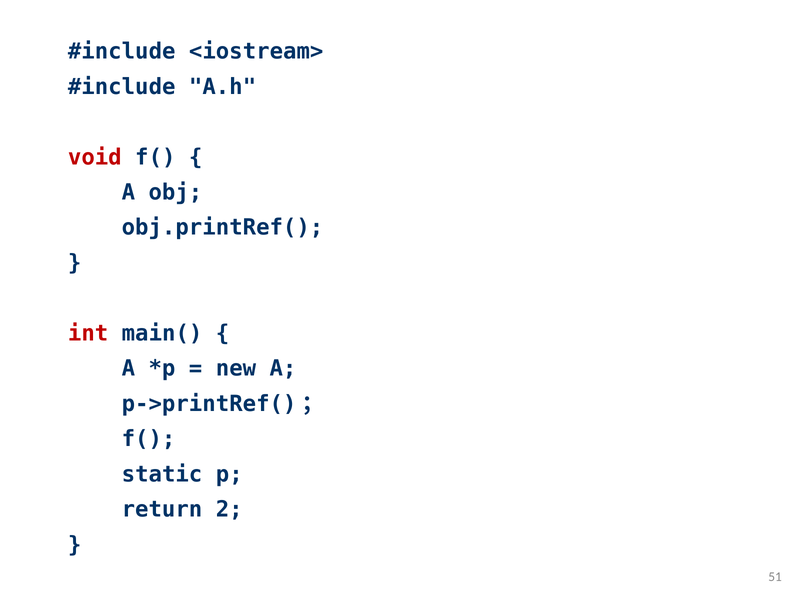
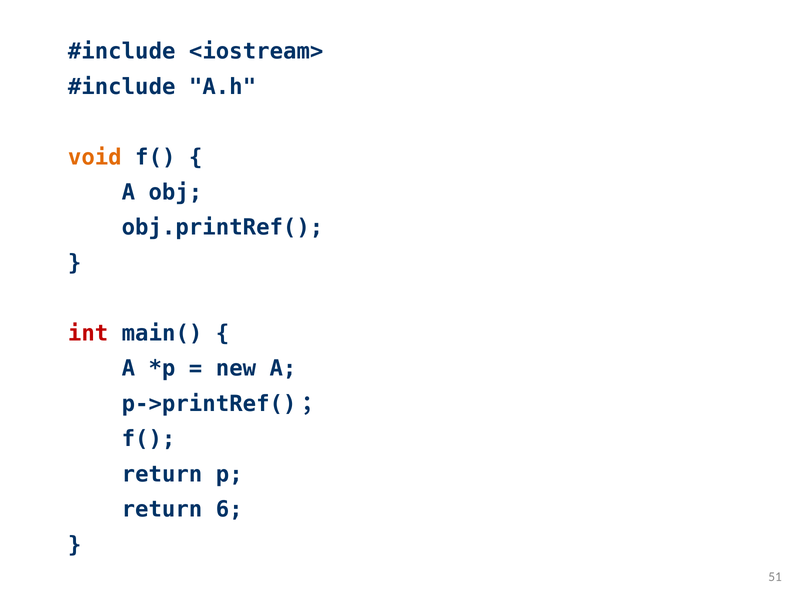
void colour: red -> orange (95, 157)
static: static -> return (162, 474)
2: 2 -> 6 (229, 509)
